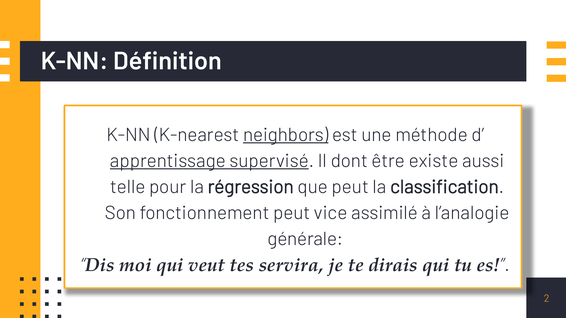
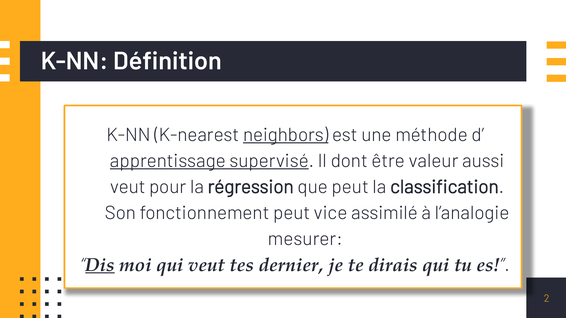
existe: existe -> valeur (434, 161)
telle: telle -> veut (128, 187)
générale: générale -> mesurer (305, 239)
Dis underline: none -> present (100, 265)
servira: servira -> dernier (291, 265)
